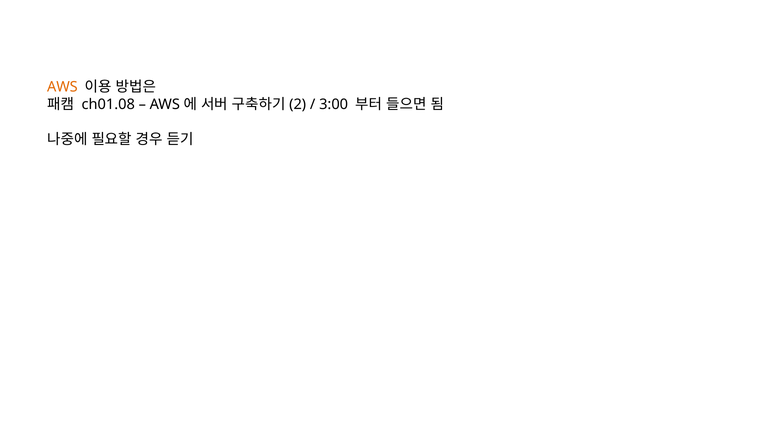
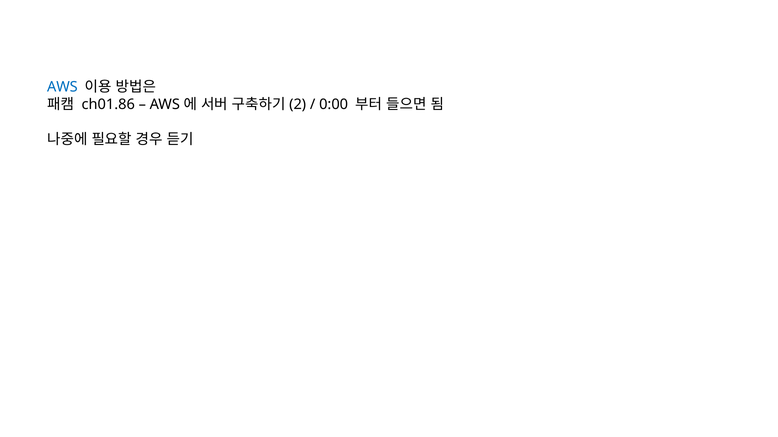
AWS colour: orange -> blue (62, 87)
ch01.08: ch01.08 -> ch01.86 (108, 105)
3:00: 3:00 -> 0:00 (334, 105)
